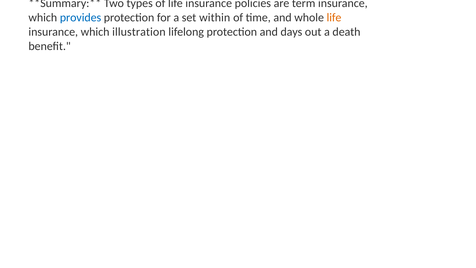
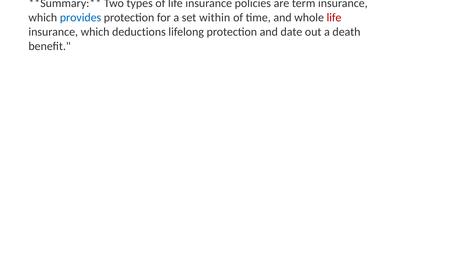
life colour: orange -> red (334, 17)
illustration: illustration -> deductions (139, 32)
days: days -> date (291, 32)
